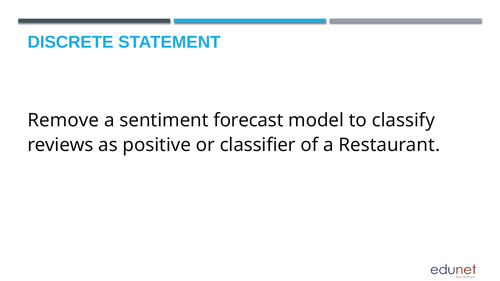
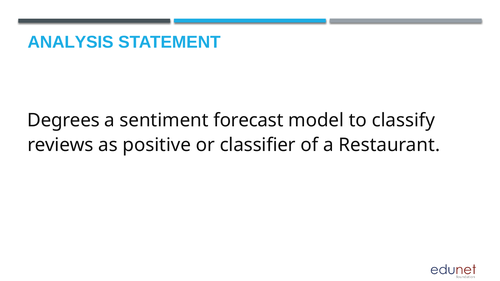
DISCRETE: DISCRETE -> ANALYSIS (71, 42)
Remove: Remove -> Degrees (63, 120)
